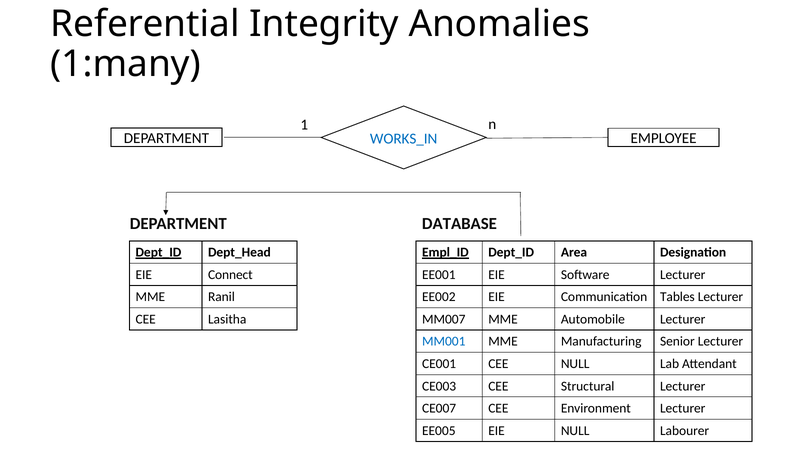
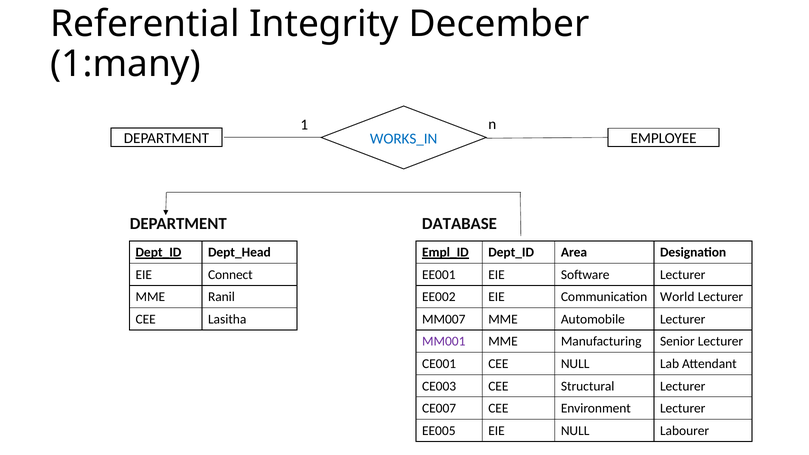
Anomalies: Anomalies -> December (499, 24)
Tables: Tables -> World (677, 297)
MM001 colour: blue -> purple (444, 342)
